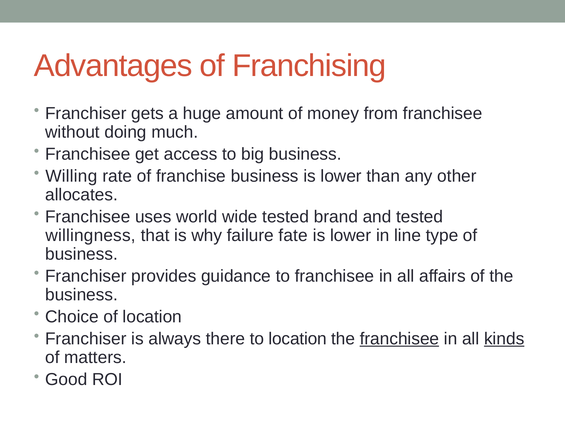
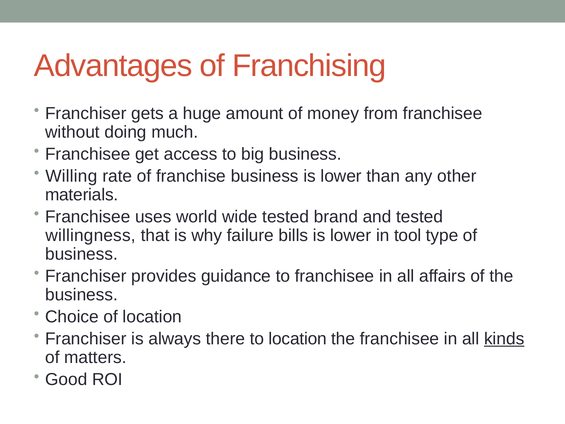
allocates: allocates -> materials (82, 195)
fate: fate -> bills (293, 235)
line: line -> tool (408, 235)
franchisee underline: present -> none (399, 339)
